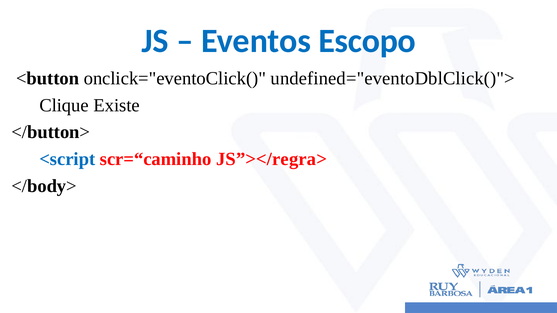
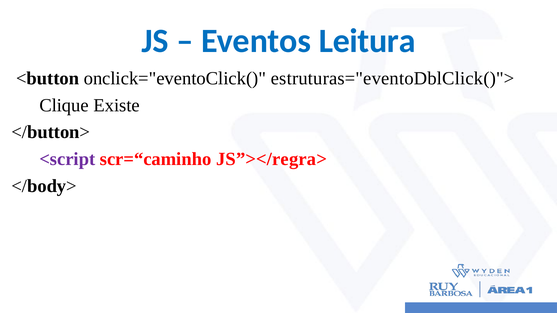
Escopo: Escopo -> Leitura (367, 41)
undefined="eventoDblClick()">: undefined="eventoDblClick()"> -> estruturas="eventoDblClick()"> (393, 78)
<script colour: blue -> purple (67, 159)
